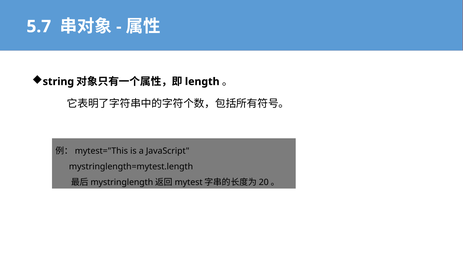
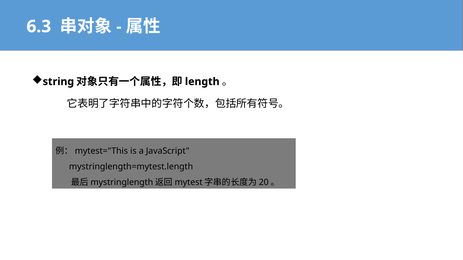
5.7: 5.7 -> 6.3 (39, 27)
